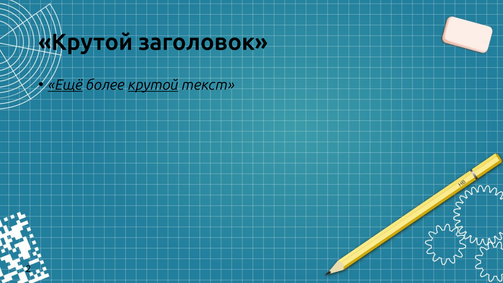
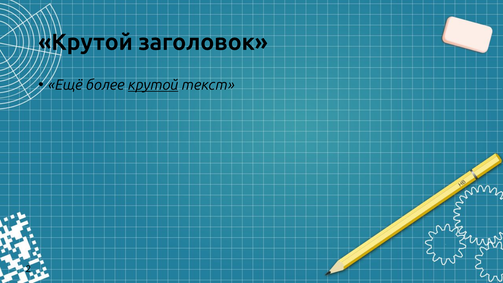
Ещё underline: present -> none (65, 85)
